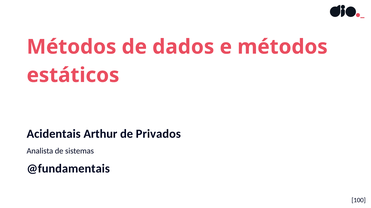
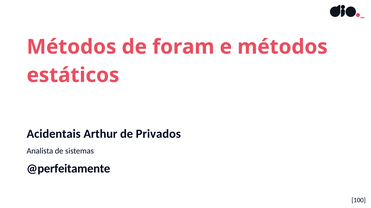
dados: dados -> foram (183, 47)
@fundamentais: @fundamentais -> @perfeitamente (68, 169)
